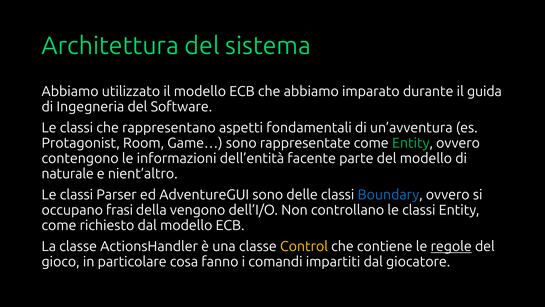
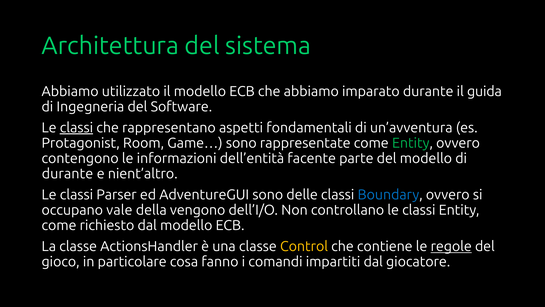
classi underline: none -> present (76, 128)
naturale: naturale -> durante (67, 174)
frasi: frasi -> vale (119, 210)
